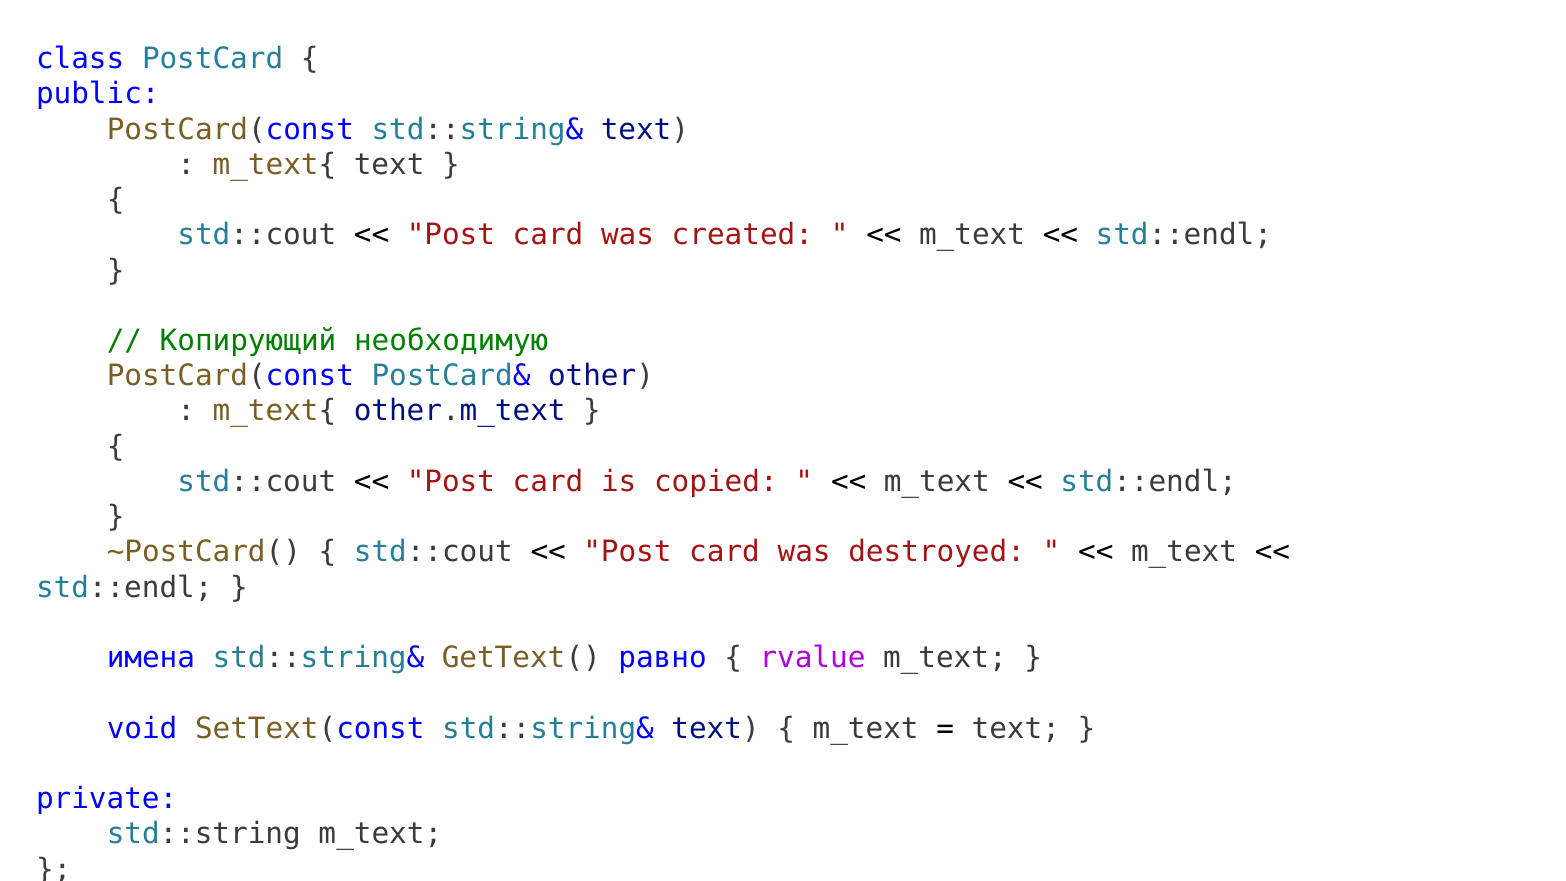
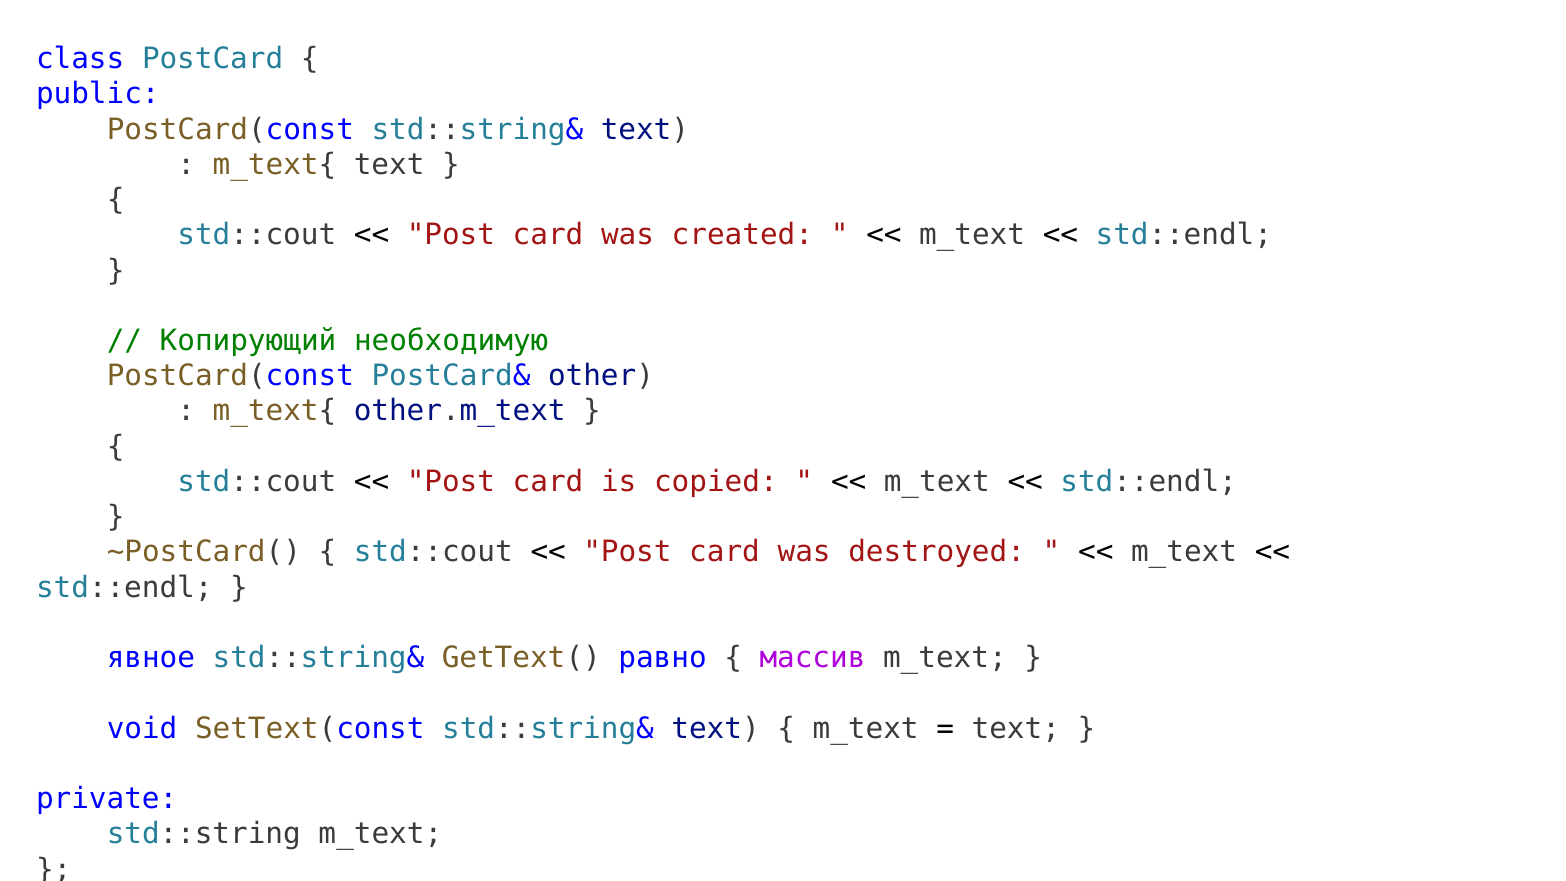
имена: имена -> явное (151, 658)
rvalue: rvalue -> массив (813, 658)
